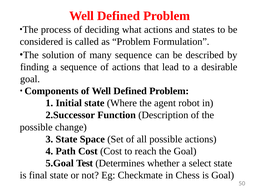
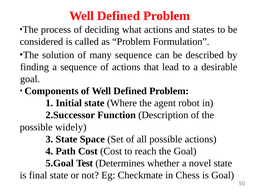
change: change -> widely (71, 127)
select: select -> novel (200, 164)
